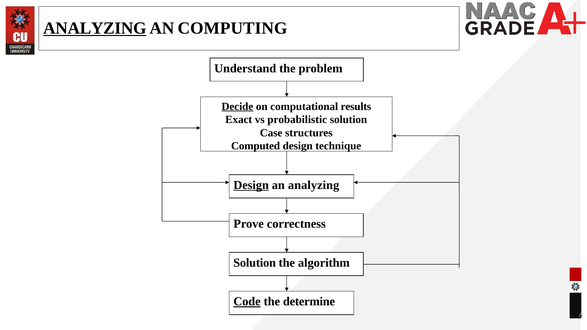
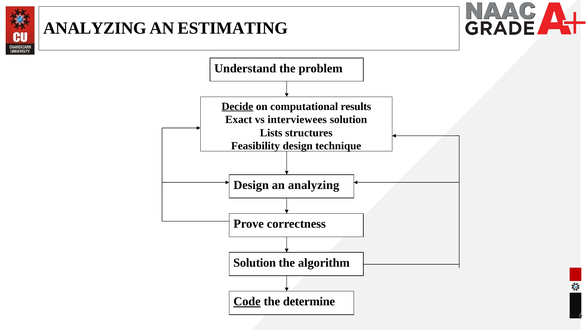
ANALYZING underline: present -> none (95, 28)
COMPUTING: COMPUTING -> ESTIMATING (233, 28)
probabilistic: probabilistic -> interviewees (297, 120)
Case: Case -> Lists (271, 133)
Computed: Computed -> Feasibility (256, 146)
Design underline: present -> none (251, 185)
